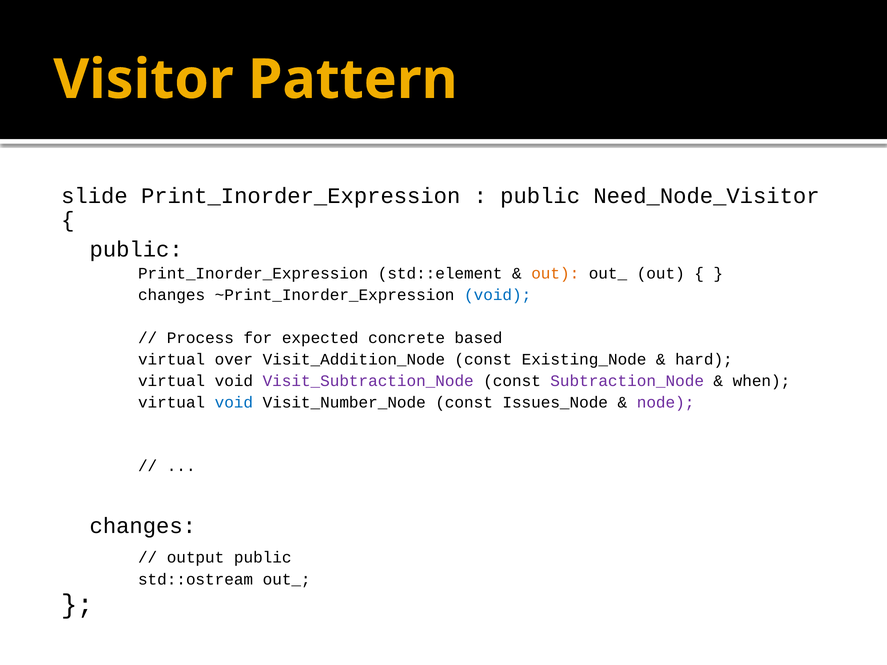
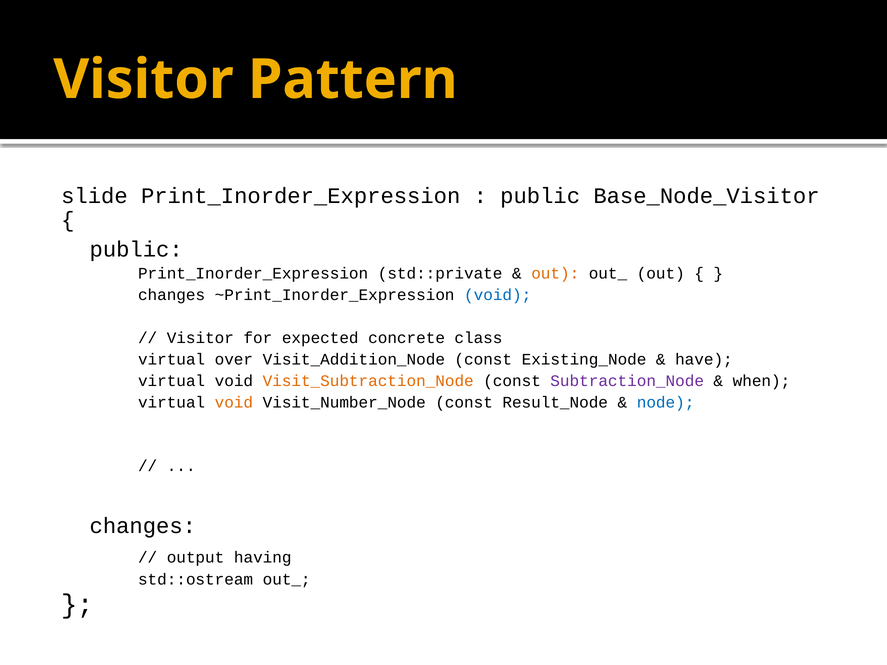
Need_Node_Visitor: Need_Node_Visitor -> Base_Node_Visitor (706, 196)
std::element: std::element -> std::private (440, 274)
Process: Process -> Visitor (200, 338)
based: based -> class (478, 338)
hard: hard -> have (704, 360)
Visit_Subtraction_Node colour: purple -> orange (368, 381)
void colour: blue -> orange (234, 403)
Issues_Node: Issues_Node -> Result_Node (555, 403)
node colour: purple -> blue (666, 403)
output public: public -> having (263, 558)
